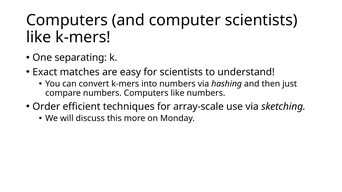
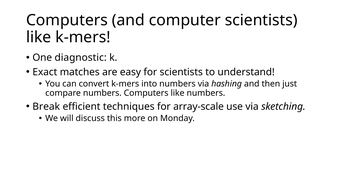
separating: separating -> diagnostic (81, 58)
Order: Order -> Break (46, 107)
